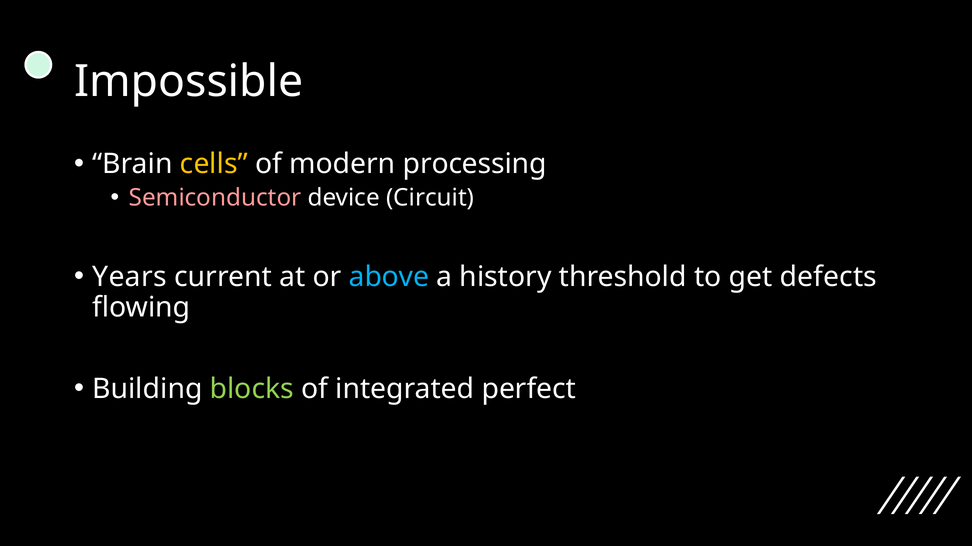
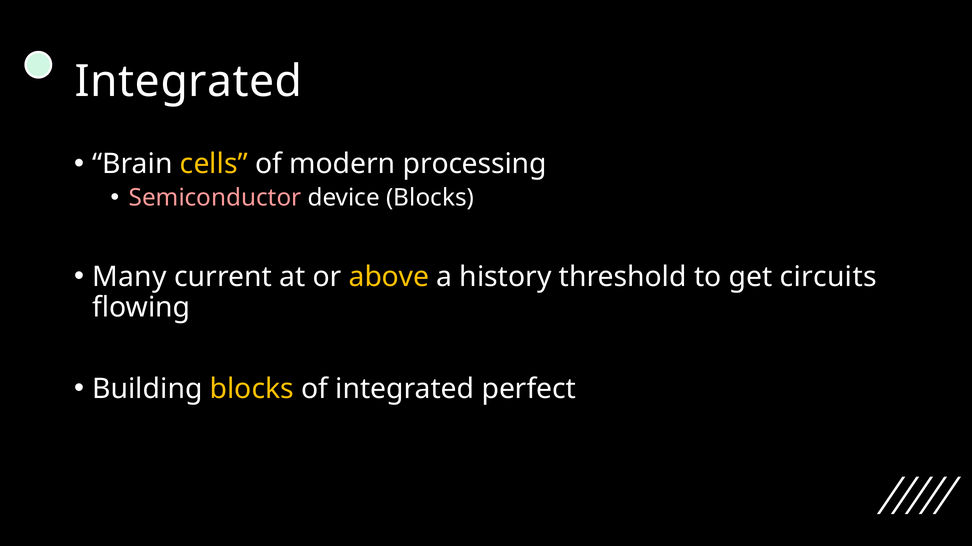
Impossible: Impossible -> Integrated (189, 82)
device Circuit: Circuit -> Blocks (430, 198)
Years: Years -> Many (130, 277)
above colour: light blue -> yellow (389, 277)
defects: defects -> circuits (828, 277)
blocks colour: light green -> yellow (252, 389)
